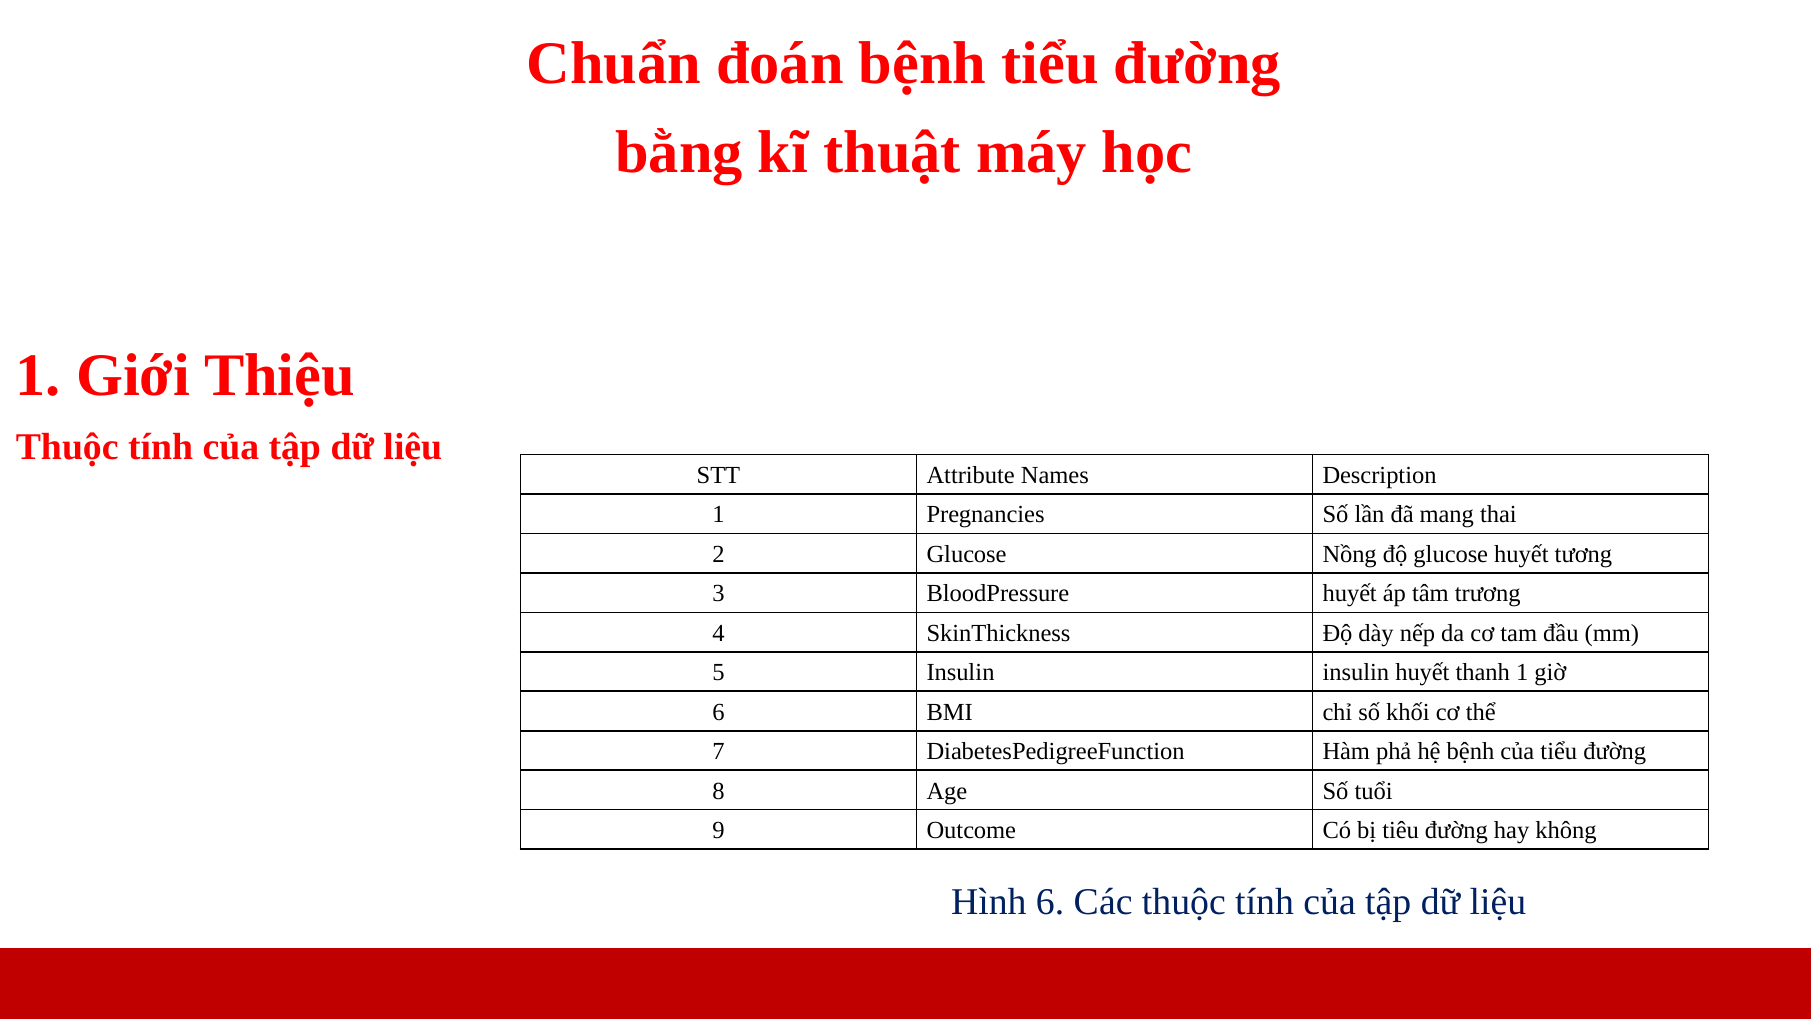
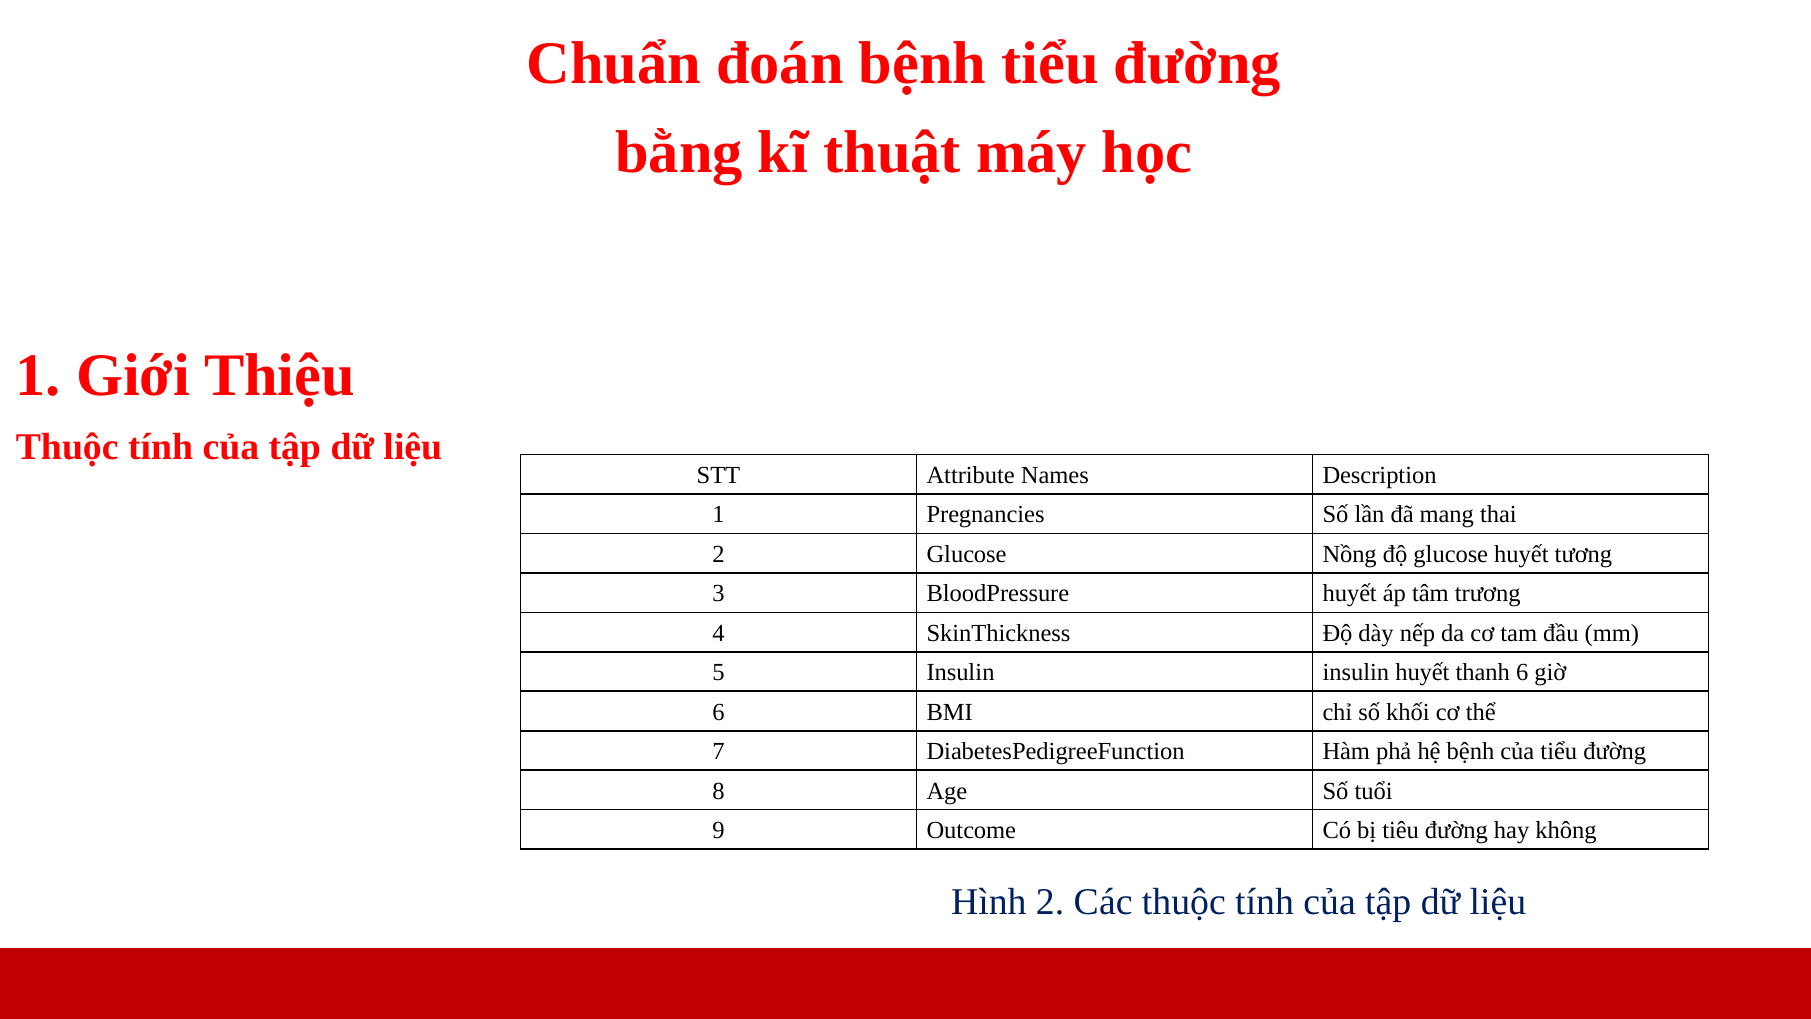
thanh 1: 1 -> 6 (1522, 672)
Hình 6: 6 -> 2 (1050, 901)
